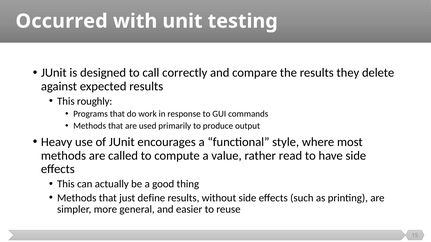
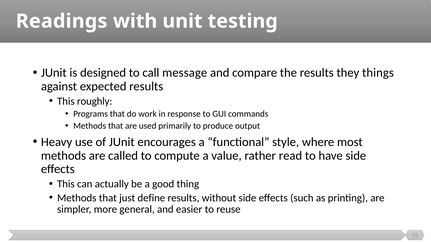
Occurred: Occurred -> Readings (62, 21)
correctly: correctly -> message (185, 73)
delete: delete -> things (378, 73)
